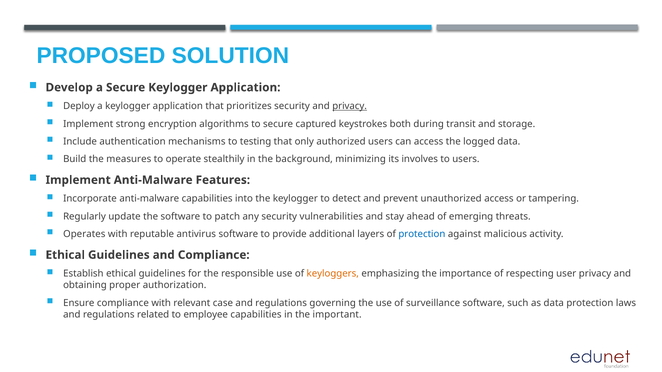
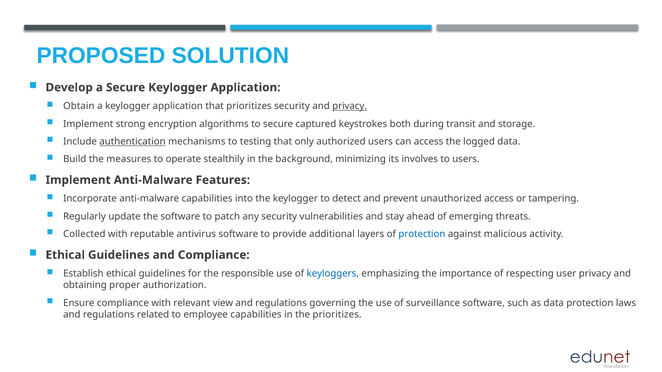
Deploy: Deploy -> Obtain (79, 106)
authentication underline: none -> present (133, 142)
Operates: Operates -> Collected (84, 234)
keyloggers colour: orange -> blue (333, 274)
case: case -> view (223, 303)
the important: important -> prioritizes (337, 315)
